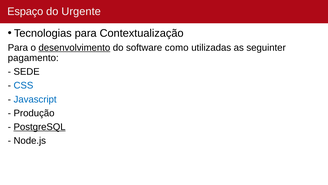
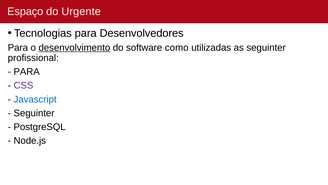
Contextualização: Contextualização -> Desenvolvedores (142, 33)
pagamento: pagamento -> profissional (33, 58)
SEDE: SEDE -> PARA (27, 72)
CSS colour: blue -> purple (23, 85)
Produção: Produção -> Seguinter (34, 113)
PostgreSQL underline: present -> none (40, 127)
